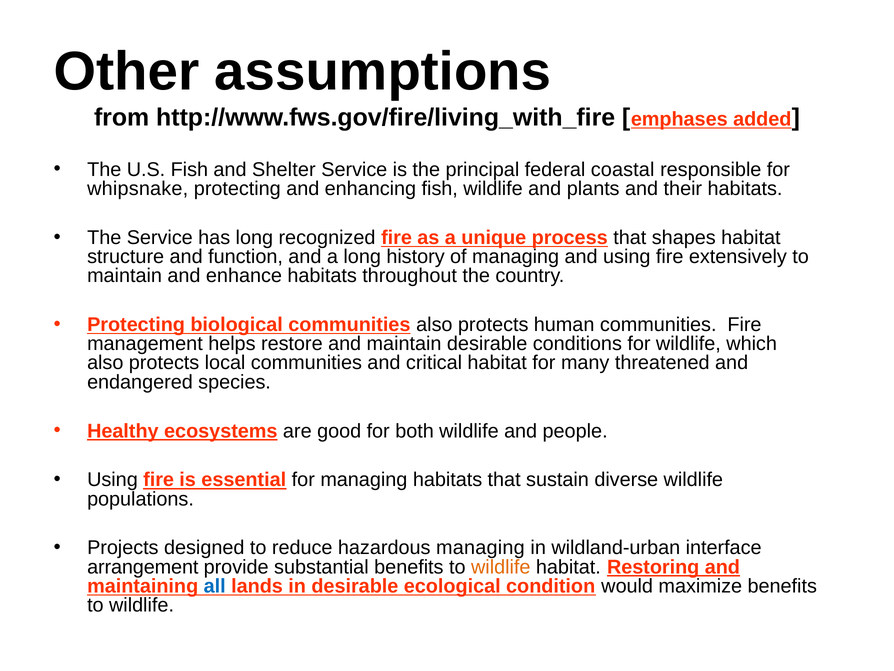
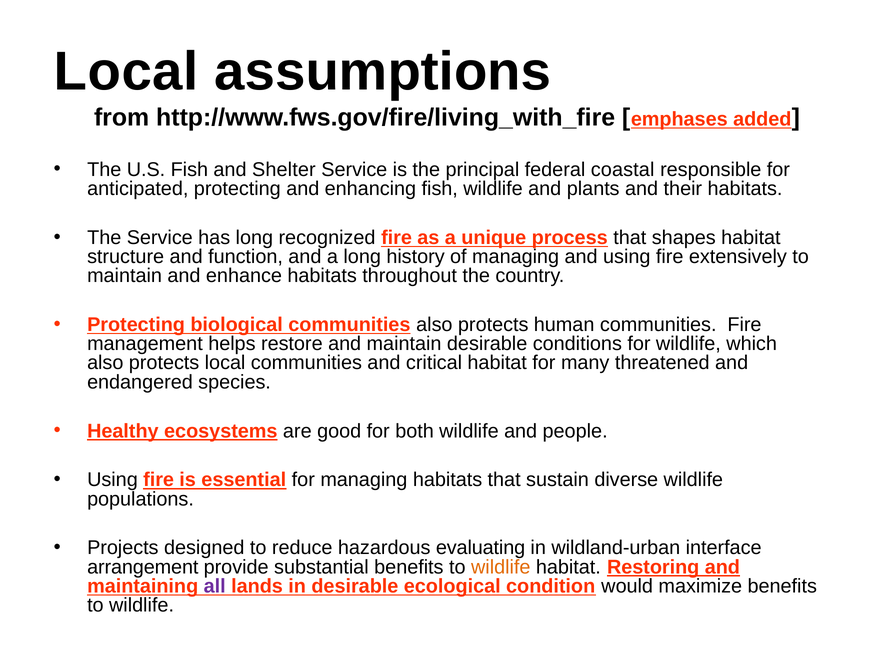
Other: Other -> Local (126, 72)
whipsnake: whipsnake -> anticipated (138, 189)
hazardous managing: managing -> evaluating (481, 548)
all colour: blue -> purple (215, 586)
